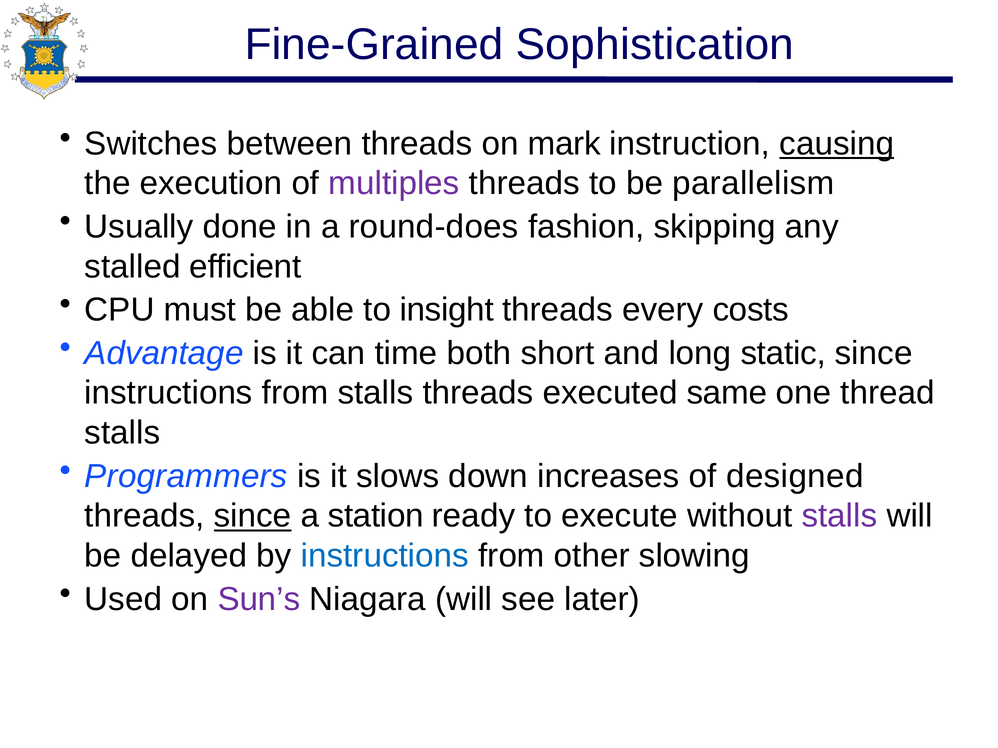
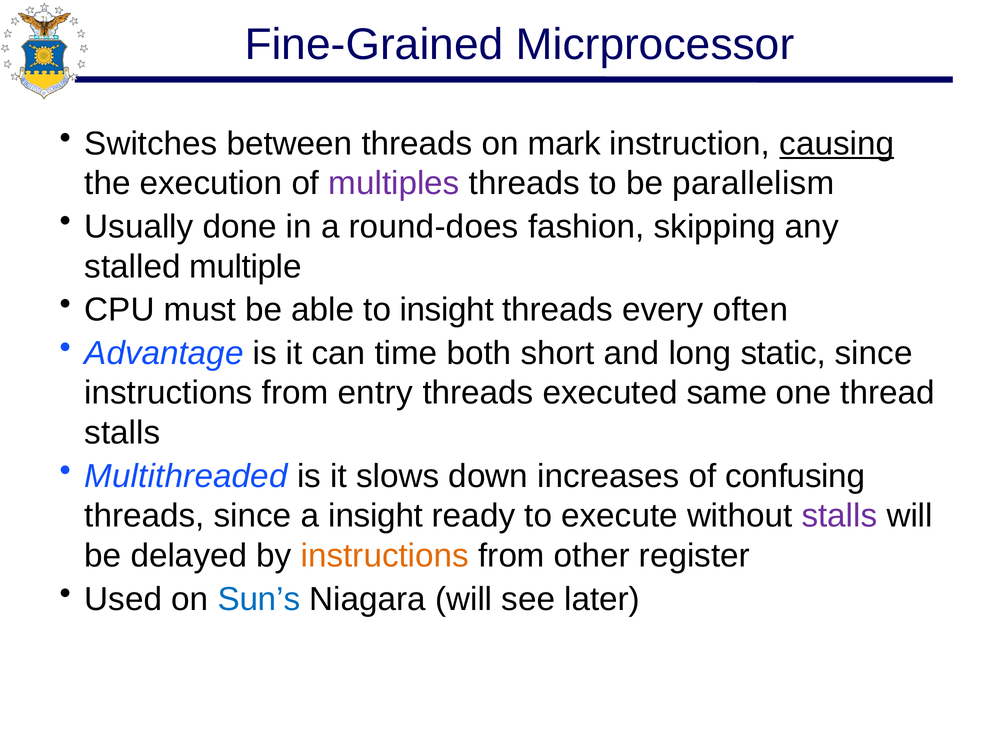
Sophistication: Sophistication -> Micrprocessor (655, 45)
efficient: efficient -> multiple (245, 267)
costs: costs -> often (750, 310)
from stalls: stalls -> entry (375, 393)
Programmers: Programmers -> Multithreaded (186, 476)
designed: designed -> confusing (795, 476)
since underline: present -> none (253, 516)
a station: station -> insight (376, 516)
instructions colour: blue -> orange (385, 556)
slowing: slowing -> register (694, 556)
Sun’s colour: purple -> blue (259, 600)
